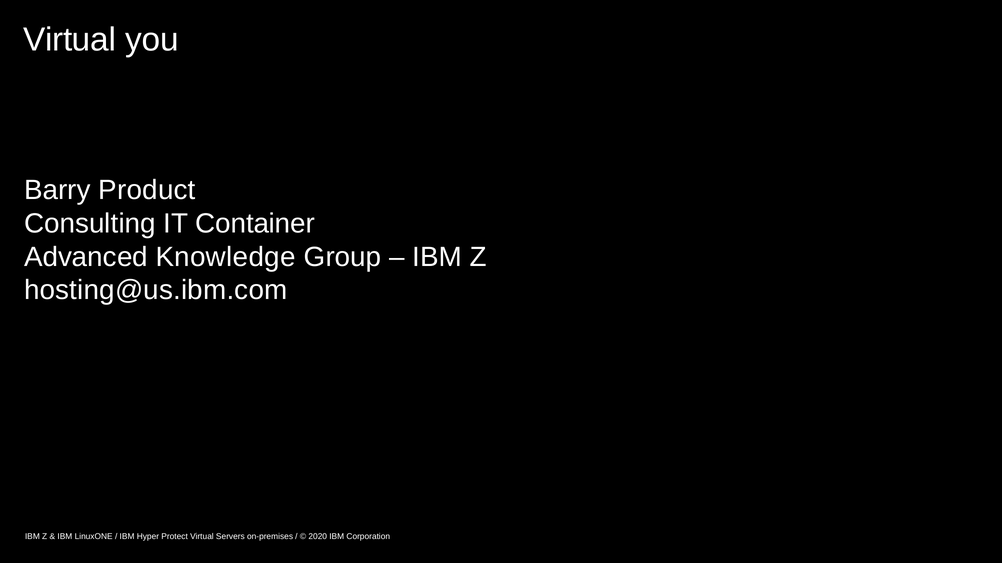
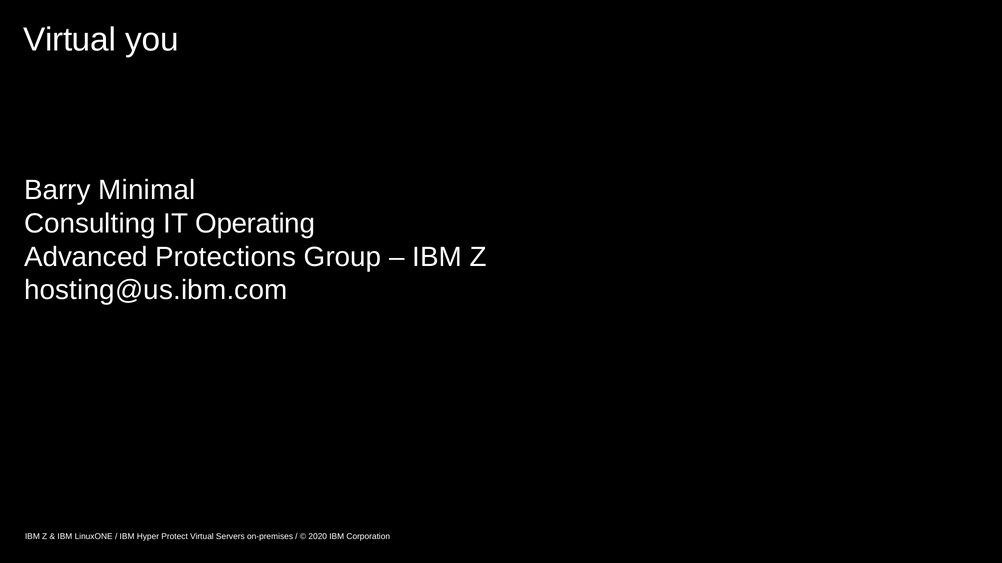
Product: Product -> Minimal (147, 190)
Container: Container -> Operating (255, 224)
Knowledge: Knowledge -> Protections (226, 257)
